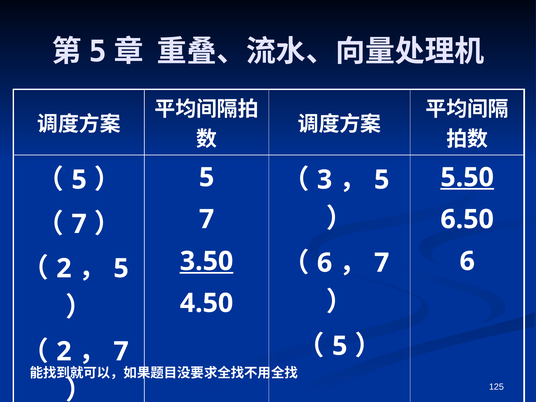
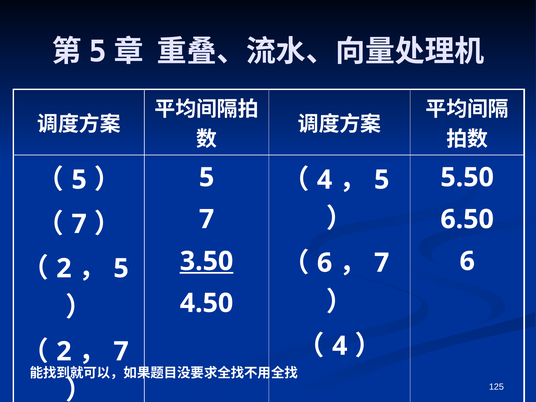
3: 3 -> 4 (325, 180)
5.50 underline: present -> none (467, 177)
5: 5 -> 4 (340, 346)
